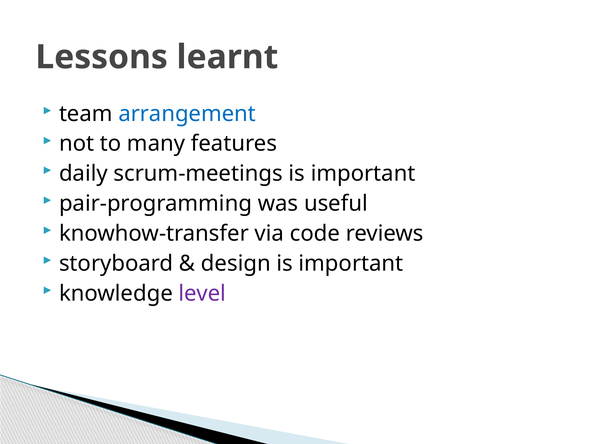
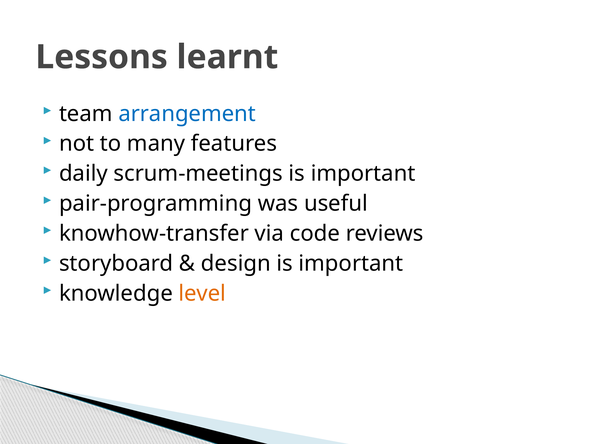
level colour: purple -> orange (202, 293)
